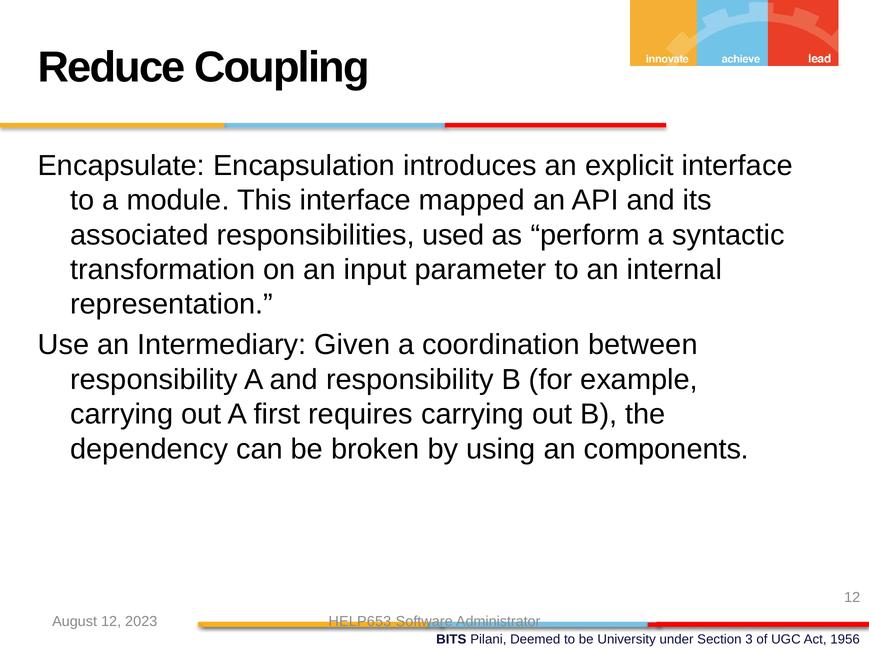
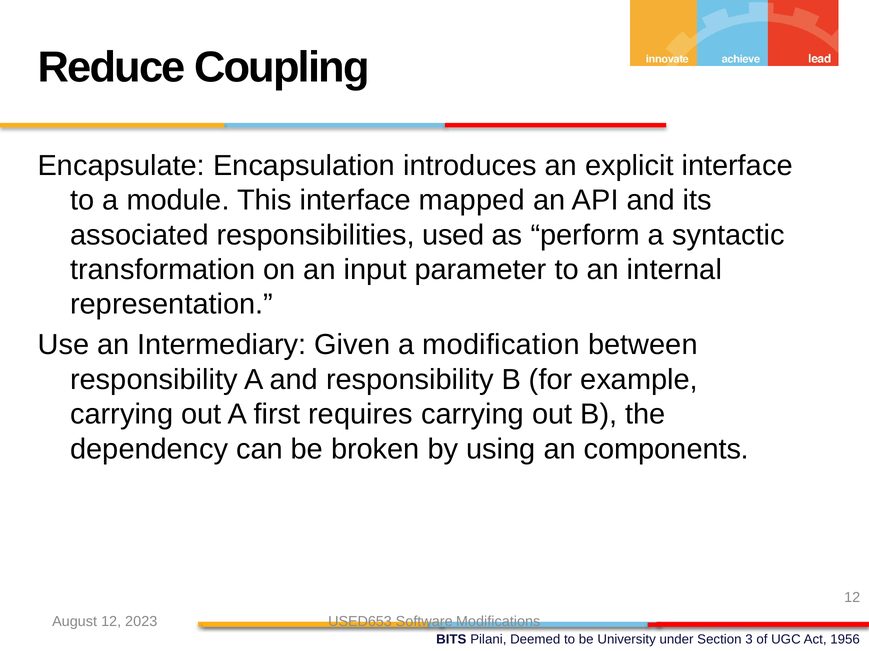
coordination: coordination -> modification (501, 345)
HELP653: HELP653 -> USED653 (360, 622)
Administrator: Administrator -> Modifications (498, 622)
